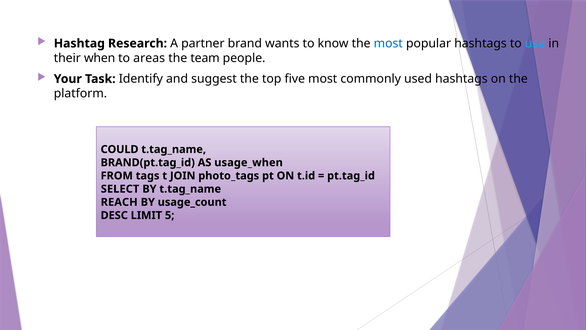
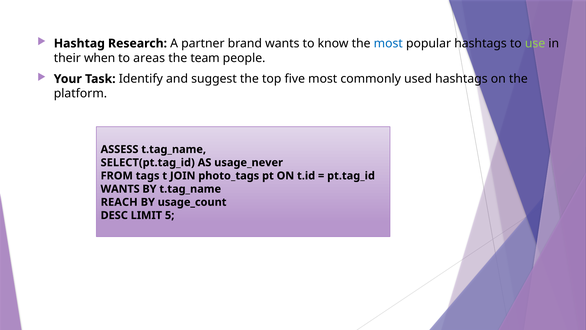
use colour: light blue -> light green (535, 43)
COULD: COULD -> ASSESS (120, 149)
BRAND(pt.tag_id: BRAND(pt.tag_id -> SELECT(pt.tag_id (148, 162)
usage_when: usage_when -> usage_never (249, 162)
SELECT: SELECT -> WANTS (120, 189)
